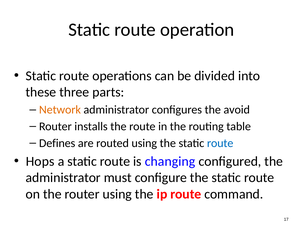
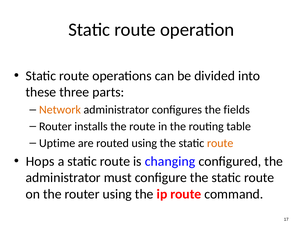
avoid: avoid -> fields (237, 110)
Defines: Defines -> Uptime (57, 143)
route colour: blue -> orange (220, 143)
